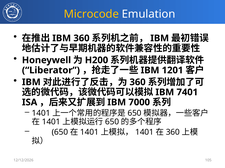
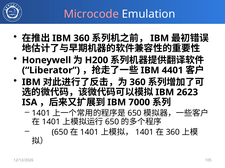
Microcode colour: yellow -> pink (91, 14)
1201: 1201 -> 4401 (173, 71)
7401: 7401 -> 2623 (187, 93)
